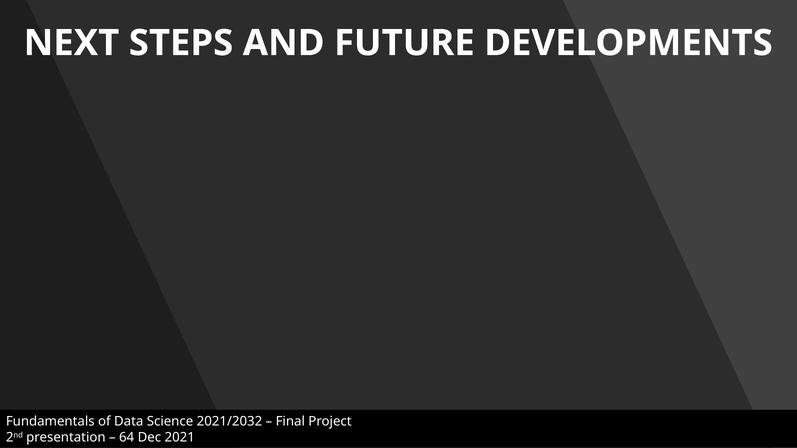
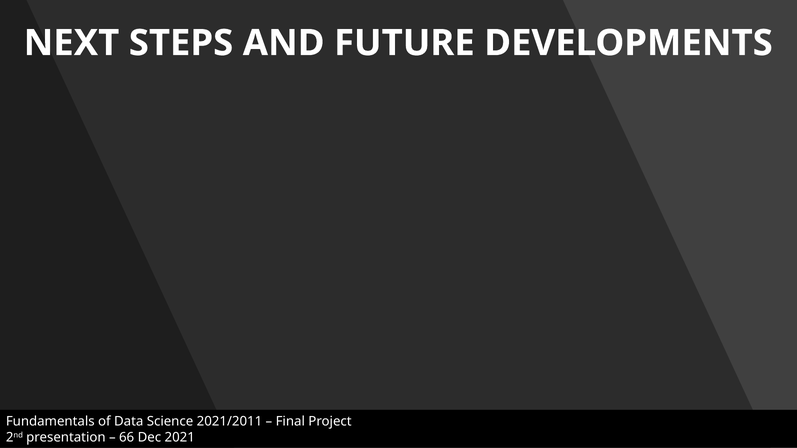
2021/2032: 2021/2032 -> 2021/2011 (229, 422)
64: 64 -> 66 (127, 438)
